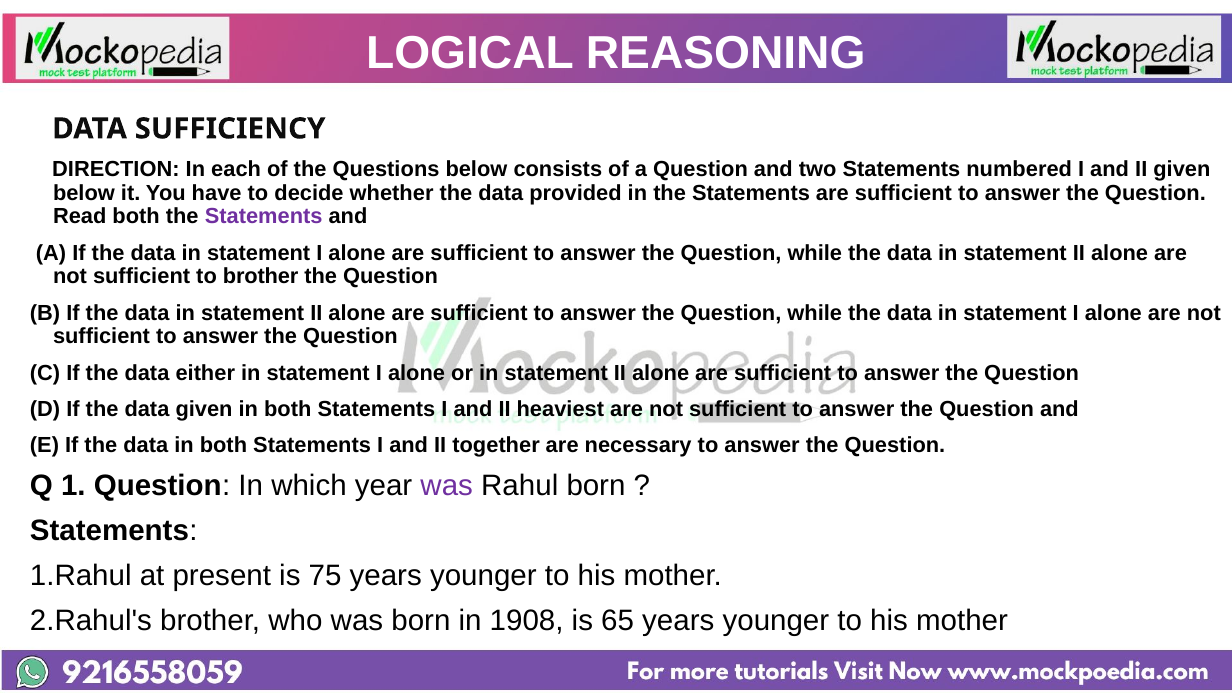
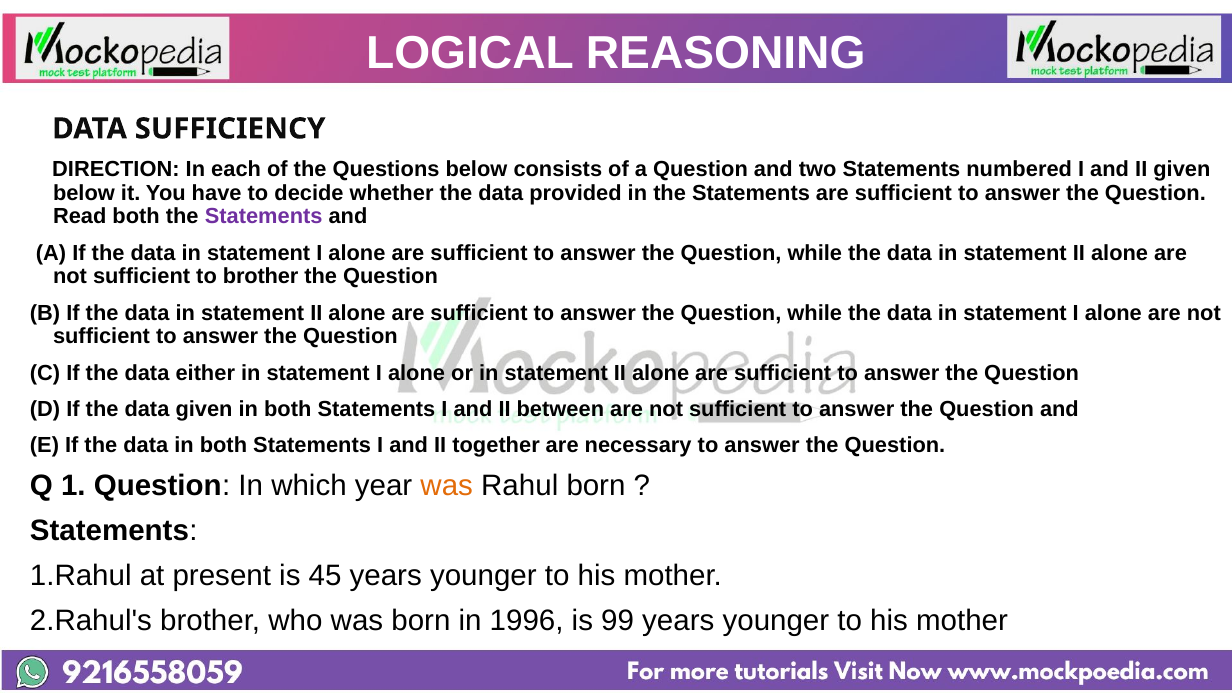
heaviest: heaviest -> between (560, 409)
was colour: purple -> orange (447, 486)
75: 75 -> 45 (325, 576)
1908: 1908 -> 1996 (527, 620)
65: 65 -> 99 (618, 620)
